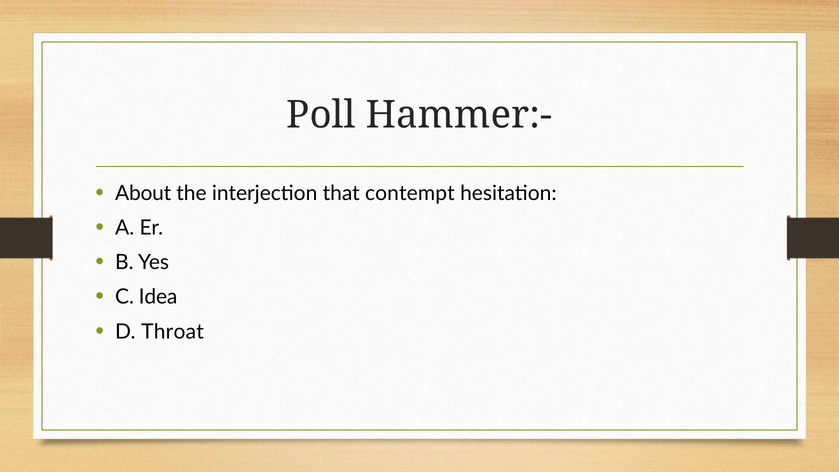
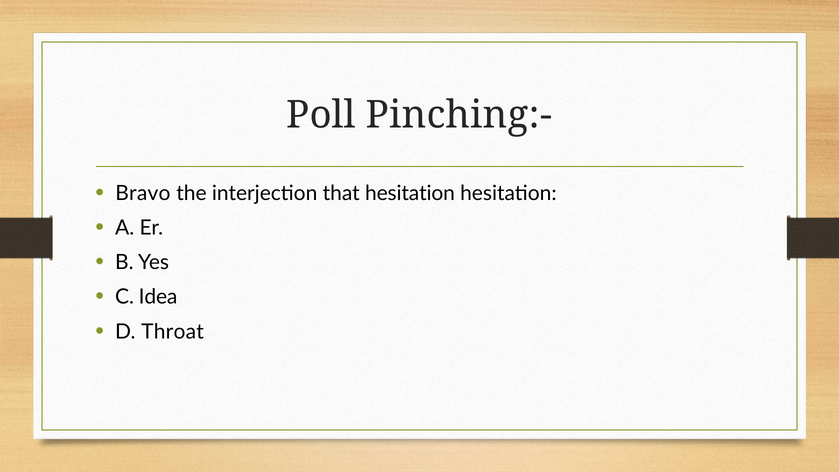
Hammer:-: Hammer:- -> Pinching:- (459, 115)
About: About -> Bravo (143, 193)
that contempt: contempt -> hesitation (410, 193)
